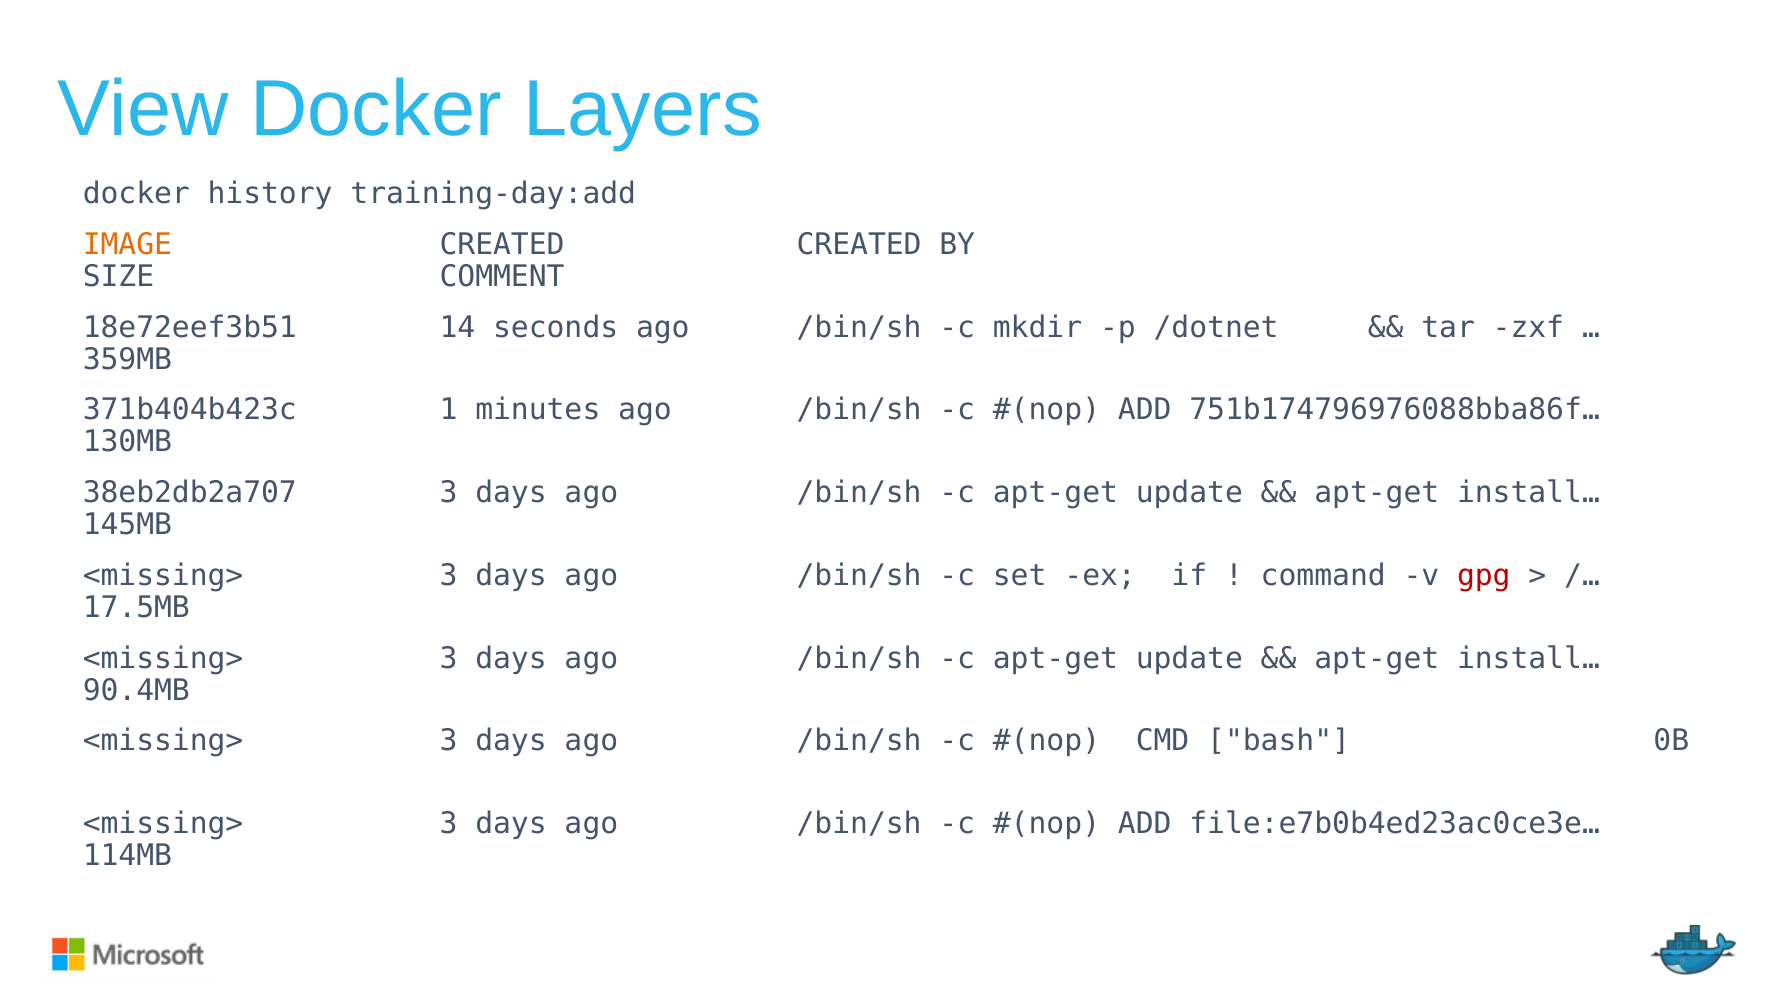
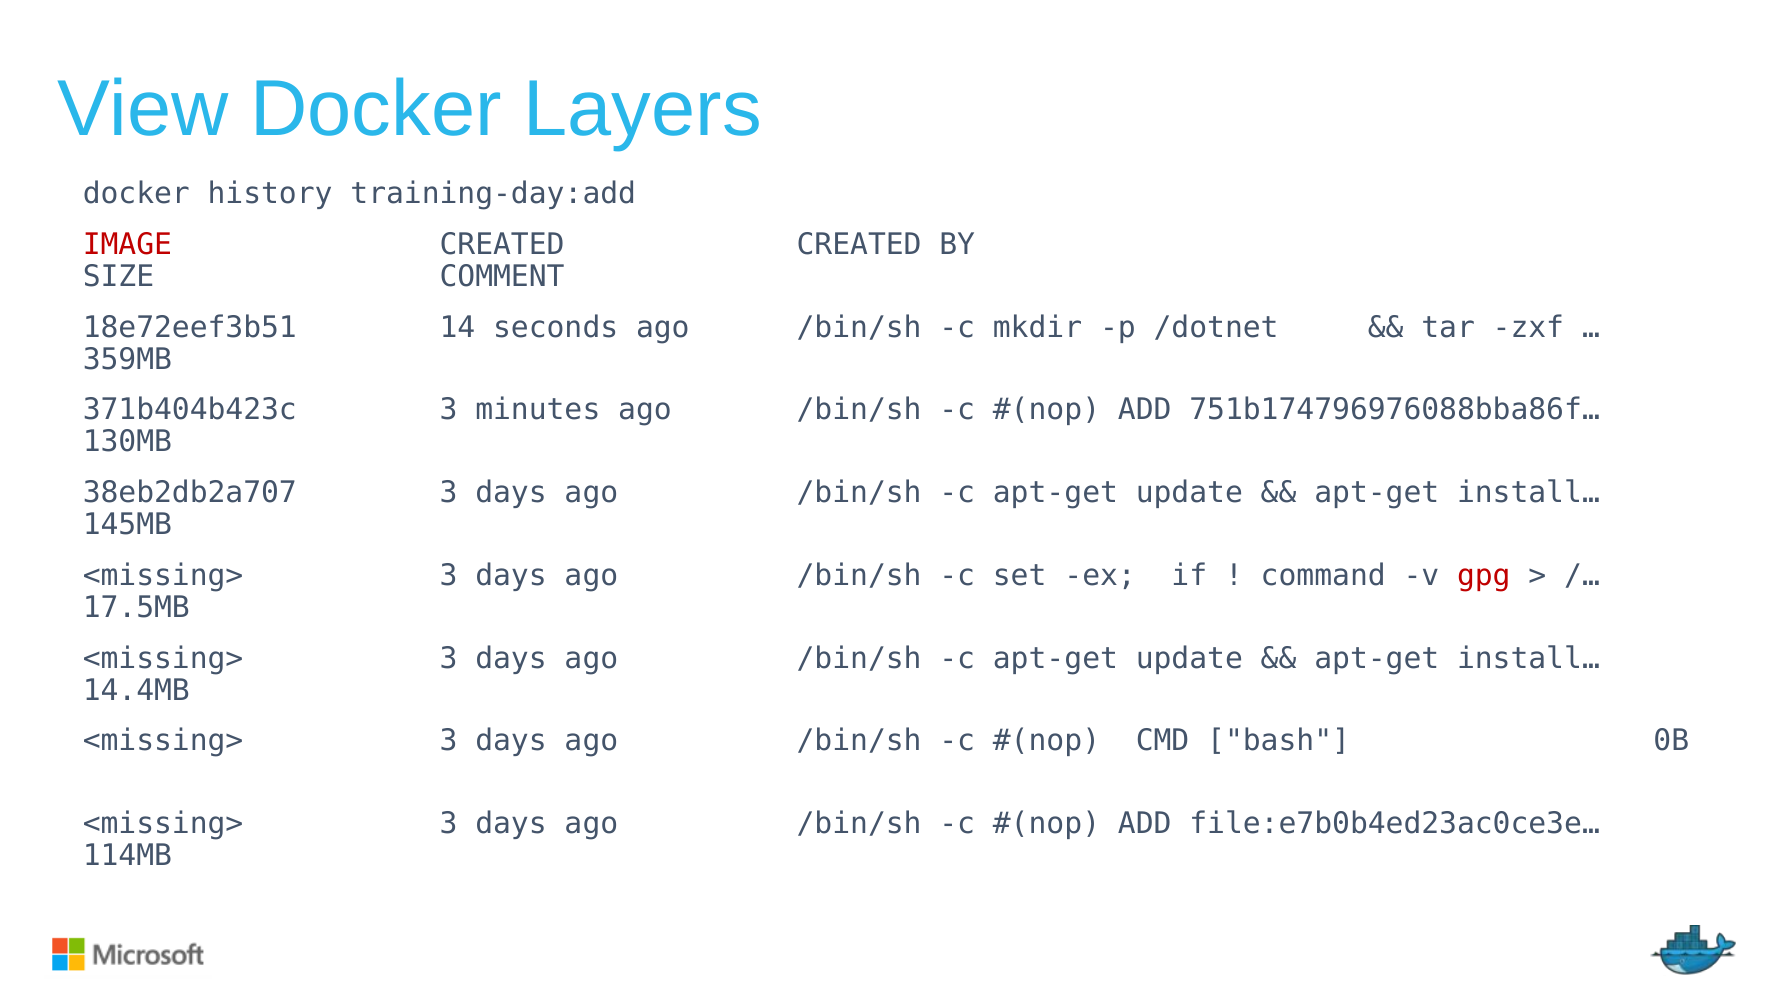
IMAGE colour: orange -> red (127, 245)
371b404b423c 1: 1 -> 3 (449, 410)
90.4MB: 90.4MB -> 14.4MB (136, 691)
